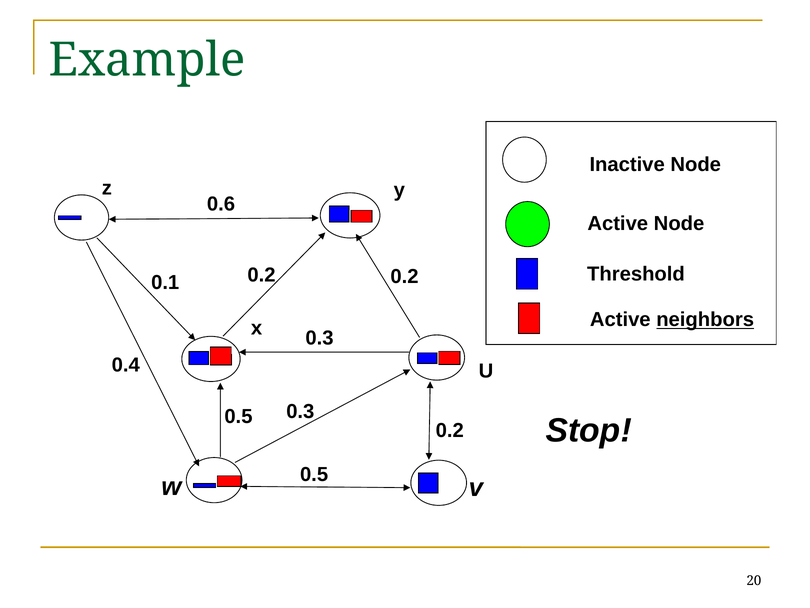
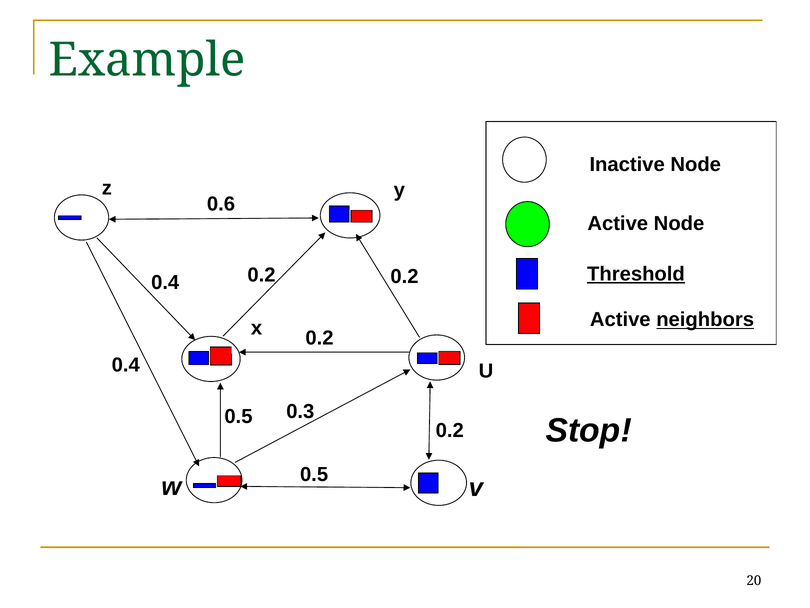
Threshold underline: none -> present (636, 274)
0.1: 0.1 -> 0.4 (165, 282)
0.3: 0.3 -> 0.2 (319, 338)
